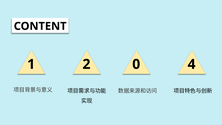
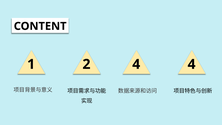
2 0: 0 -> 4 (136, 64)
